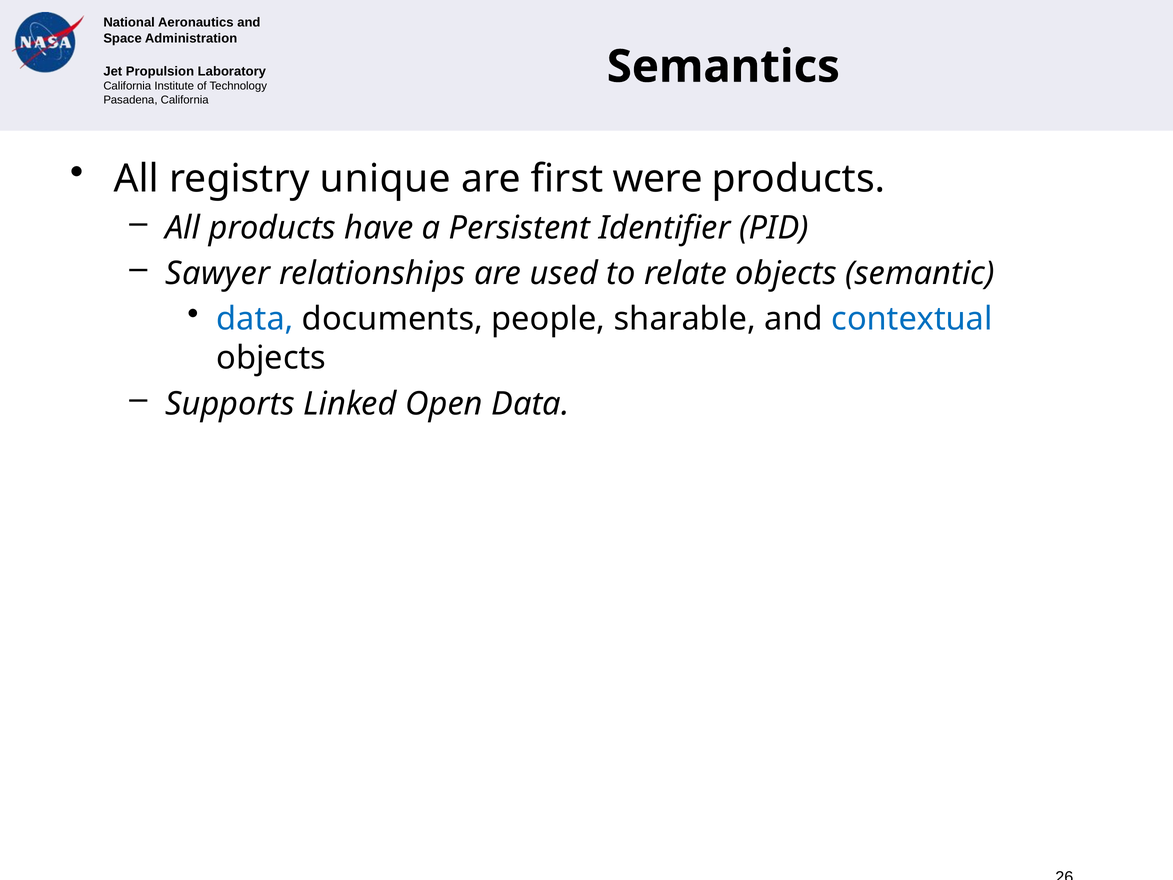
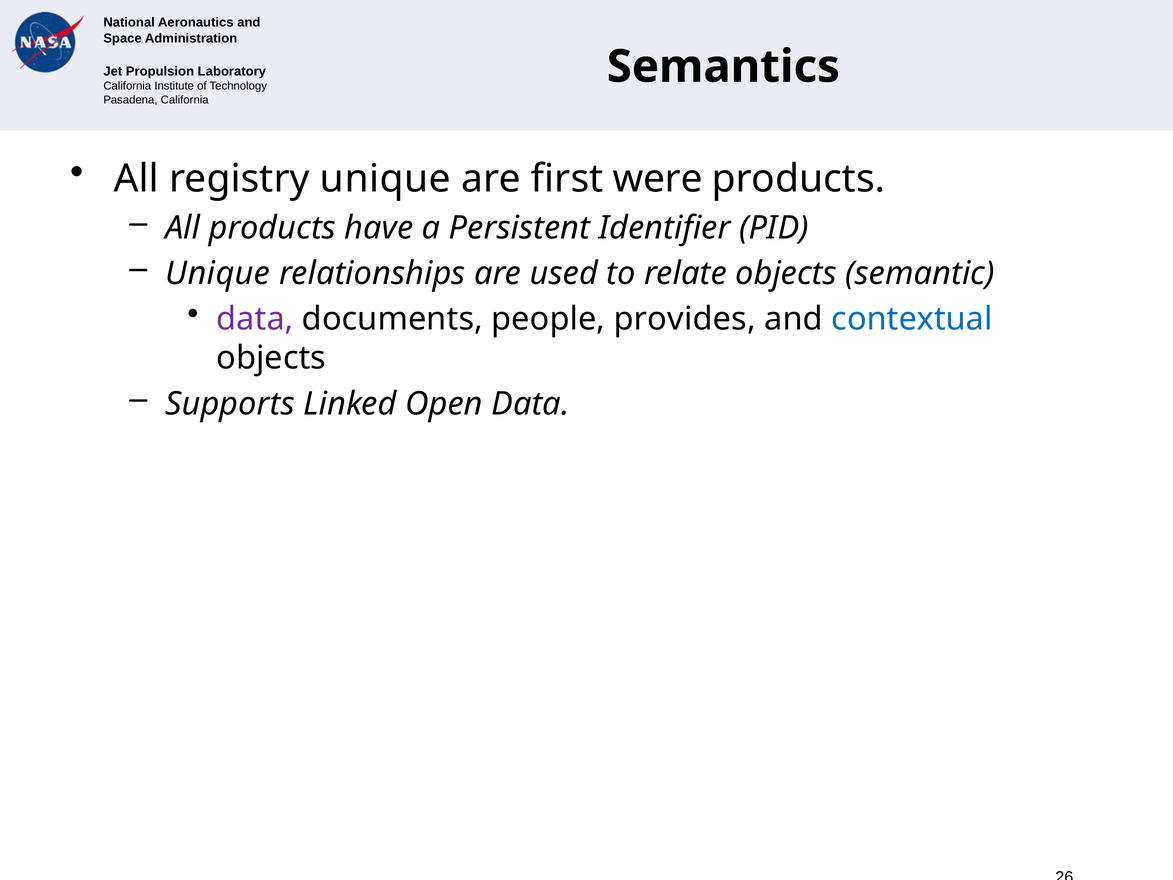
Sawyer: Sawyer -> Unique (218, 273)
data colour: blue -> purple (255, 319)
sharable: sharable -> provides (685, 319)
